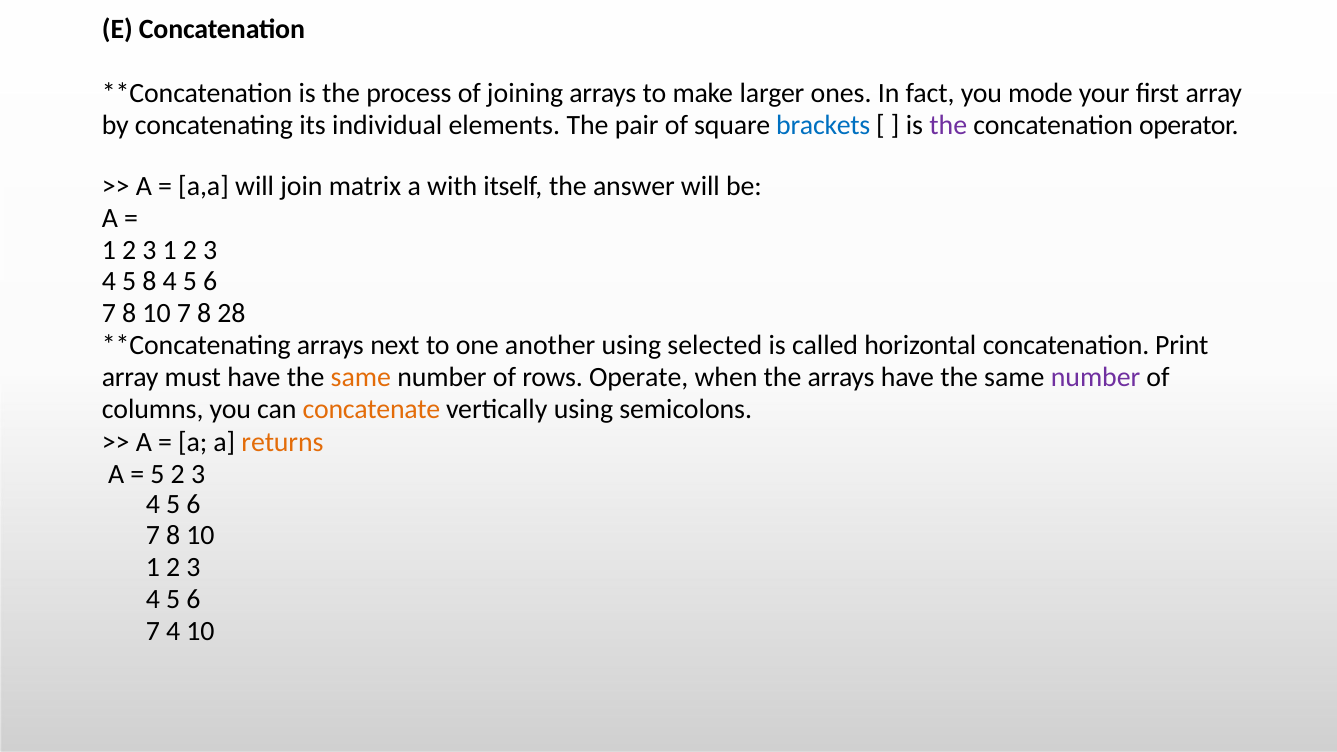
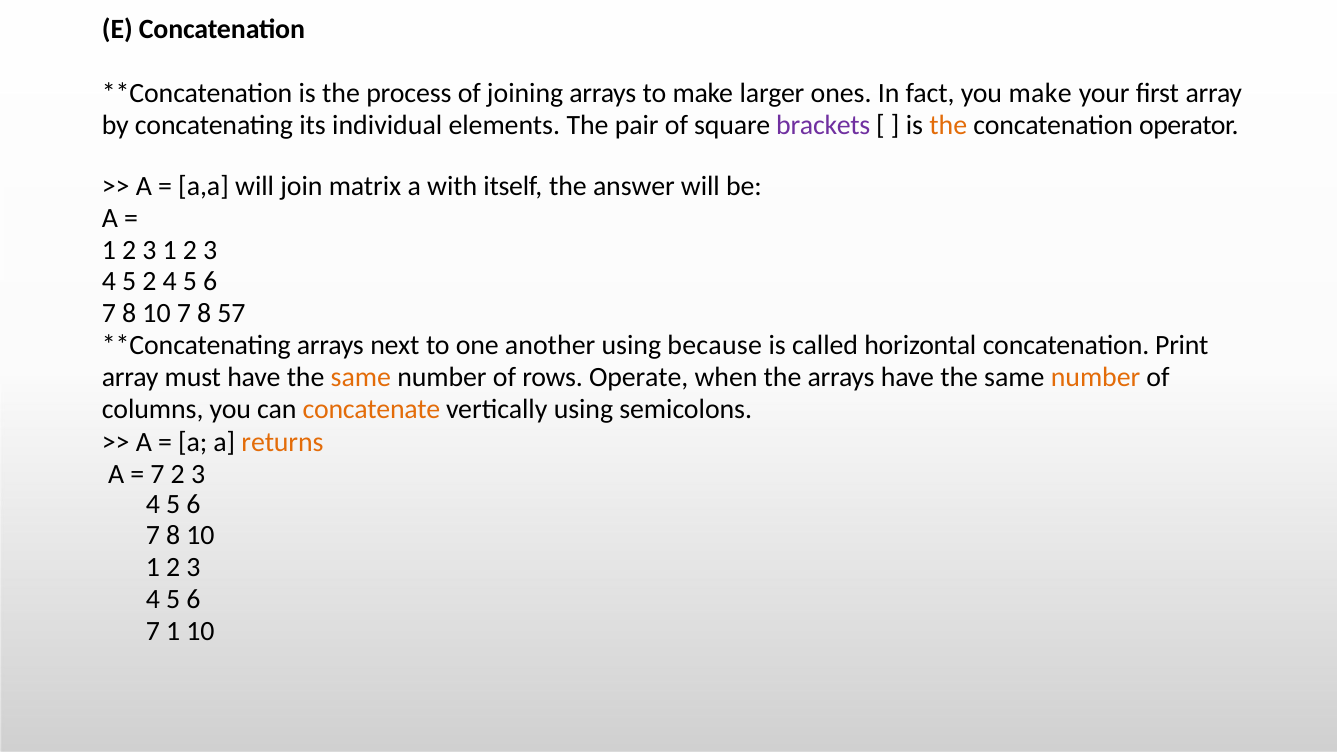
you mode: mode -> make (1040, 93)
brackets colour: blue -> purple (823, 125)
the colour: purple -> orange (948, 125)
5 8: 8 -> 2 (149, 282)
28: 28 -> 57 (231, 313)
selected: selected -> because (715, 345)
number colour: purple -> orange (1096, 377)
5: 5 -> 7 (157, 474)
7 4: 4 -> 1 (173, 632)
